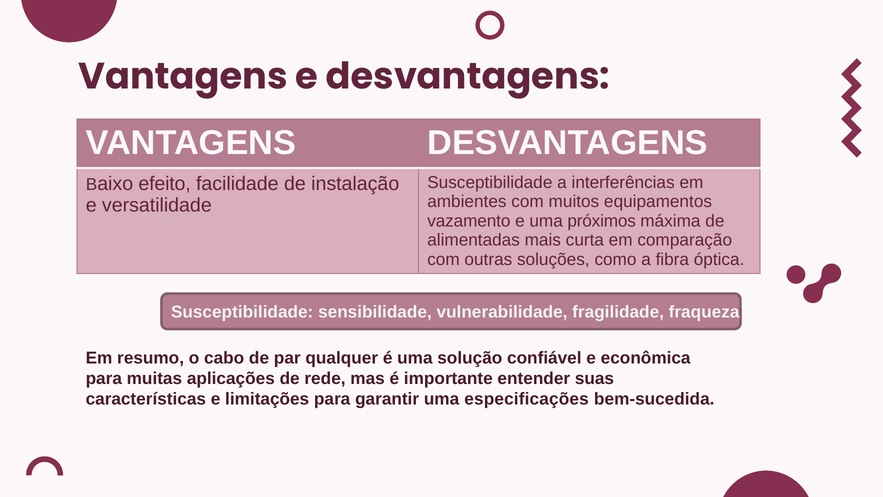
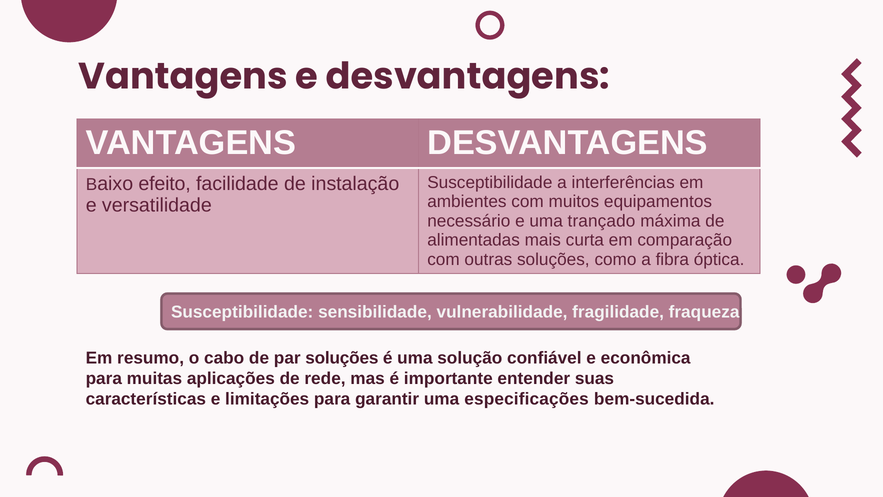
vazamento: vazamento -> necessário (469, 221)
próximos: próximos -> trançado (601, 221)
par qualquer: qualquer -> soluções (342, 358)
